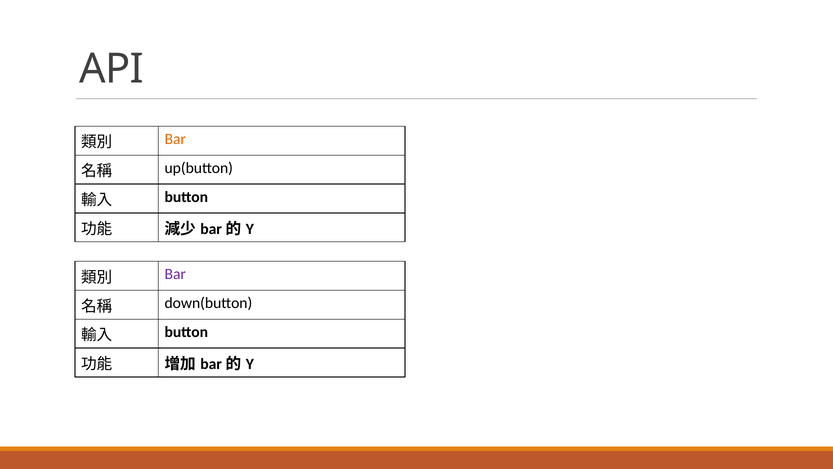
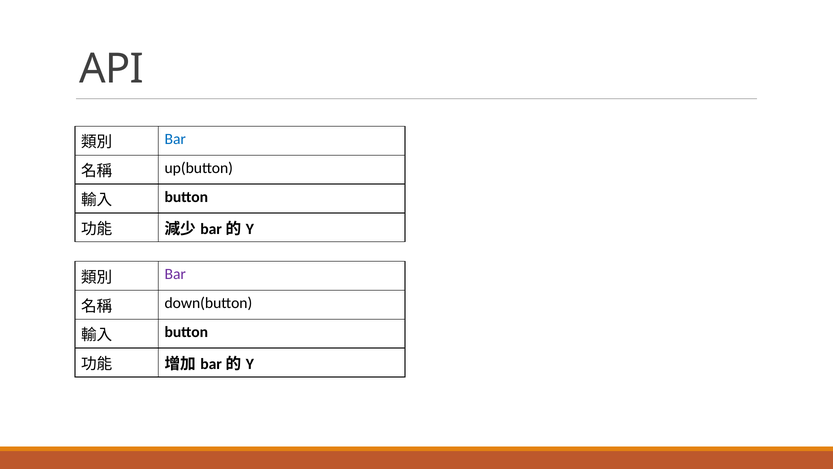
Bar colour: orange -> blue (175, 139)
